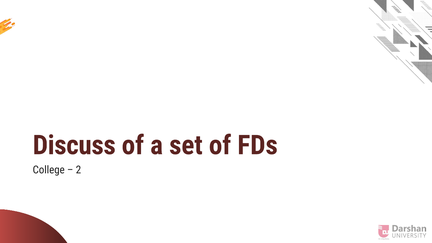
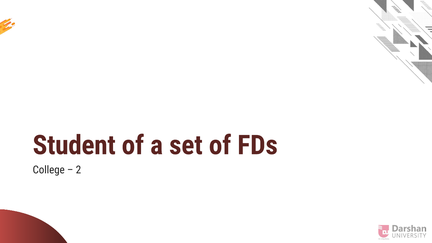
Discuss: Discuss -> Student (74, 145)
